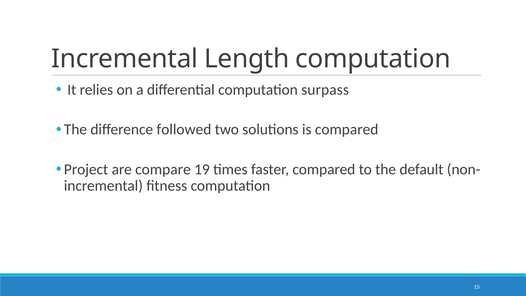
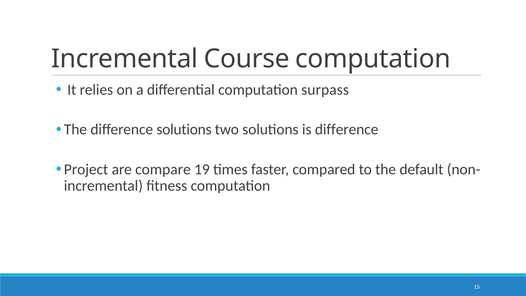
Length: Length -> Course (247, 59)
difference followed: followed -> solutions (184, 130)
is compared: compared -> difference (347, 130)
